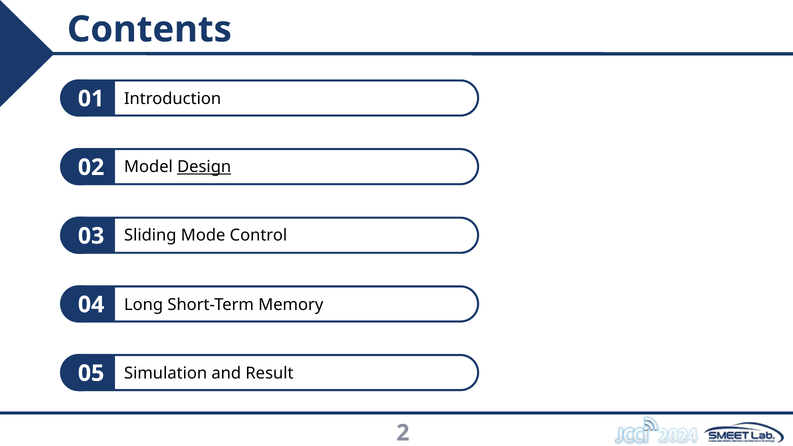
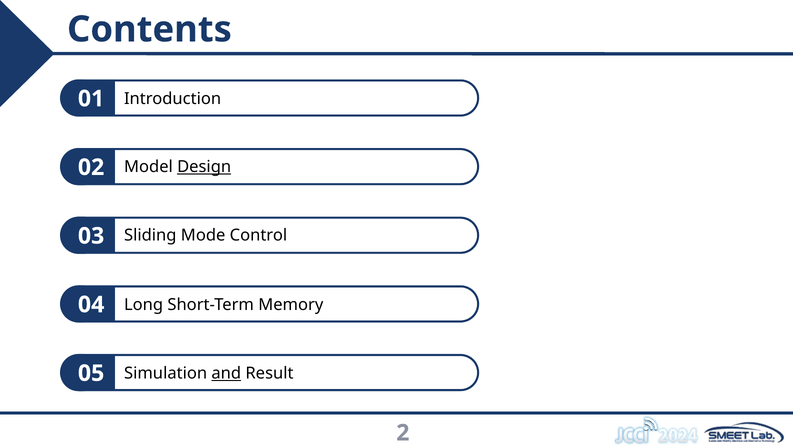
and underline: none -> present (226, 374)
